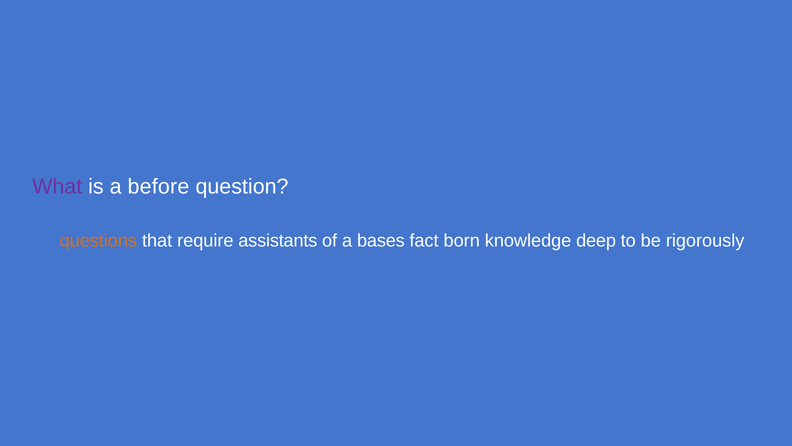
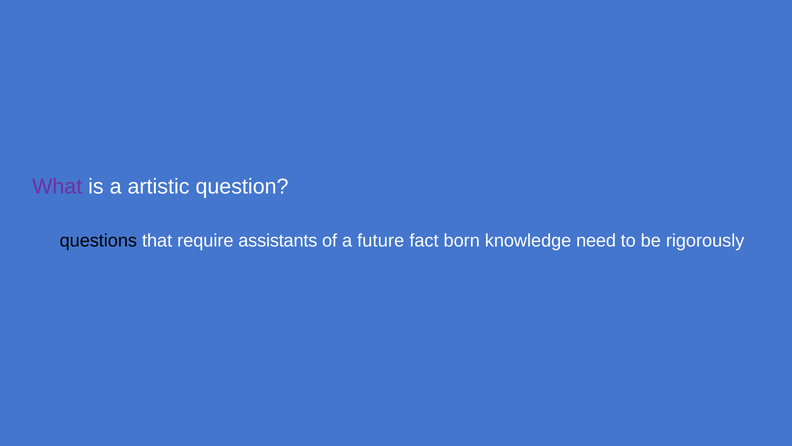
before: before -> artistic (159, 187)
questions colour: orange -> black (98, 240)
bases: bases -> future (381, 240)
deep: deep -> need (596, 240)
